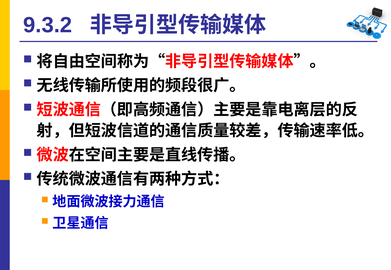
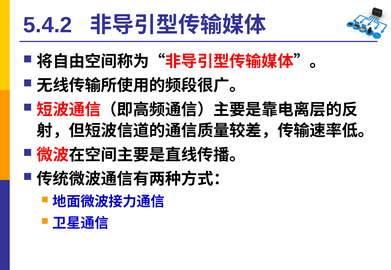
9.3.2: 9.3.2 -> 5.4.2 (48, 25)
